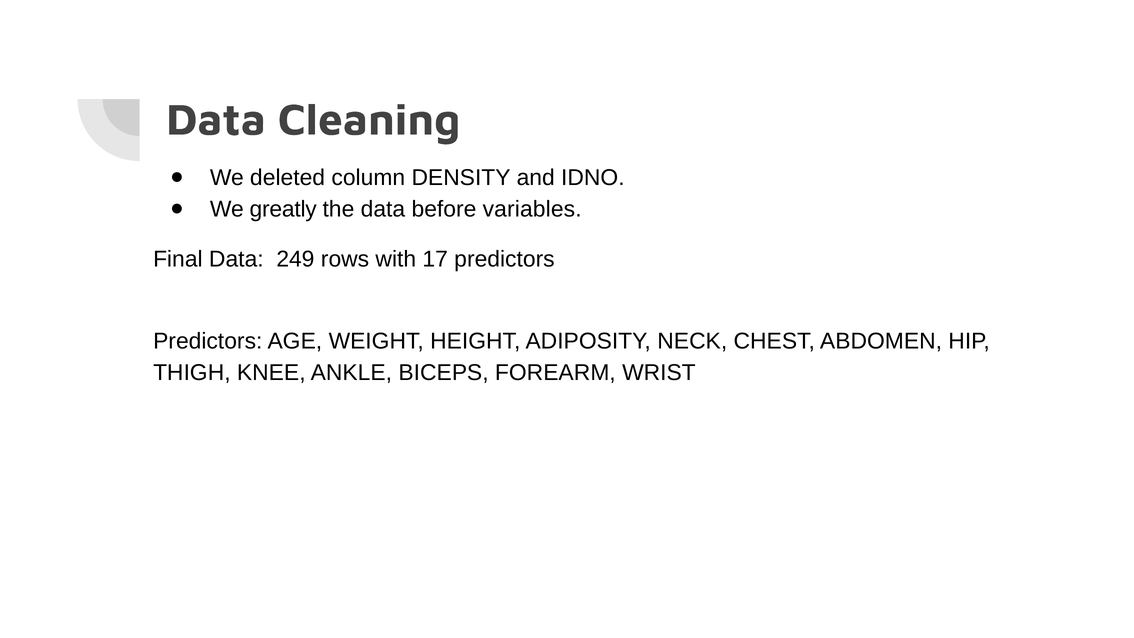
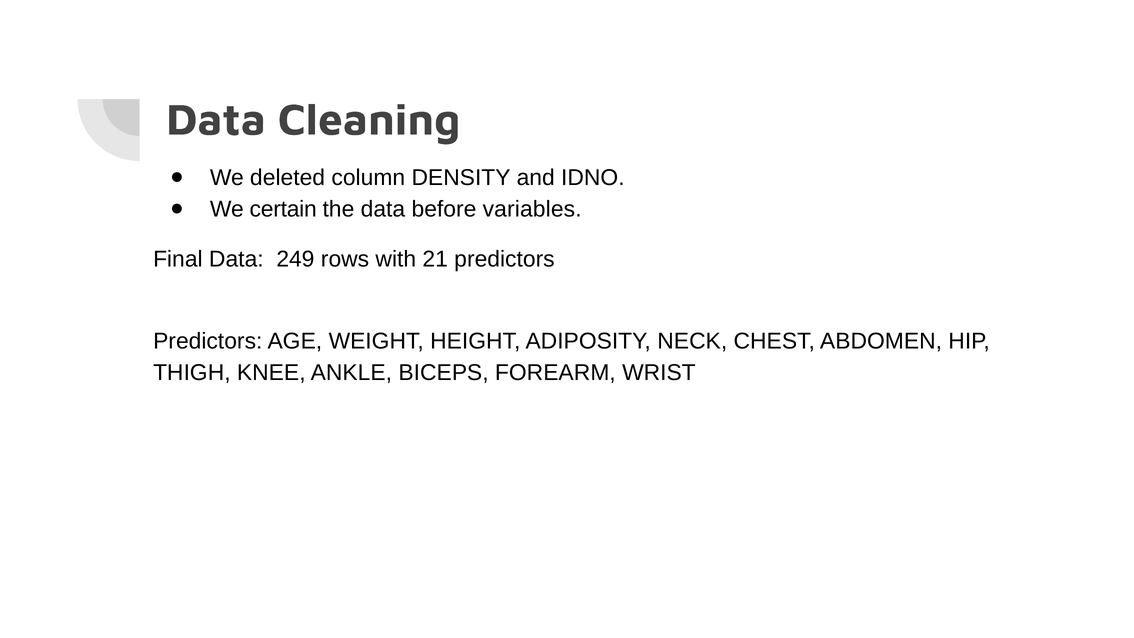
greatly: greatly -> certain (283, 209)
17: 17 -> 21 (435, 259)
